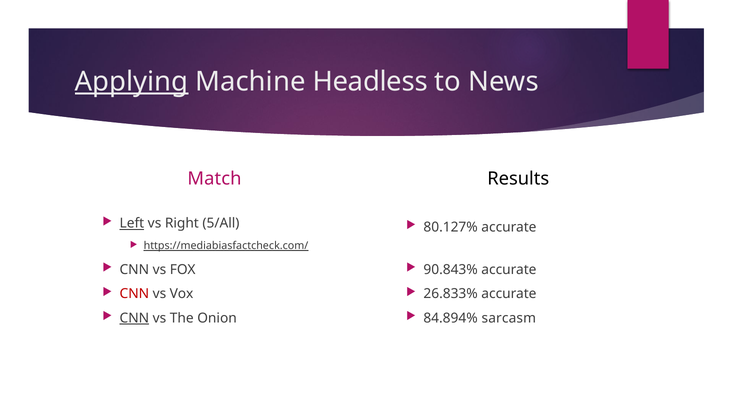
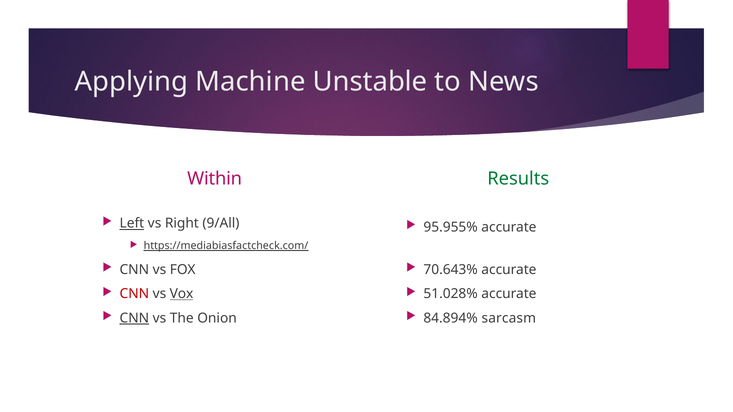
Applying underline: present -> none (132, 82)
Headless: Headless -> Unstable (370, 82)
Match: Match -> Within (215, 179)
Results colour: black -> green (518, 179)
5/All: 5/All -> 9/All (221, 224)
80.127%: 80.127% -> 95.955% (451, 227)
90.843%: 90.843% -> 70.643% (451, 270)
Vox underline: none -> present (182, 294)
26.833%: 26.833% -> 51.028% (451, 294)
